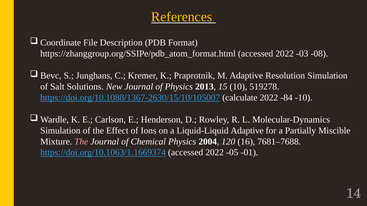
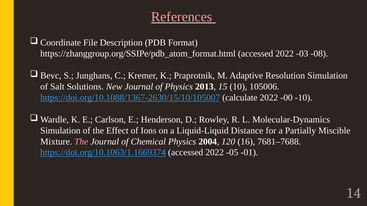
References colour: yellow -> pink (182, 17)
519278: 519278 -> 105006 (264, 87)
-84: -84 -> -00 (286, 98)
Liquid-Liquid Adaptive: Adaptive -> Distance (247, 131)
